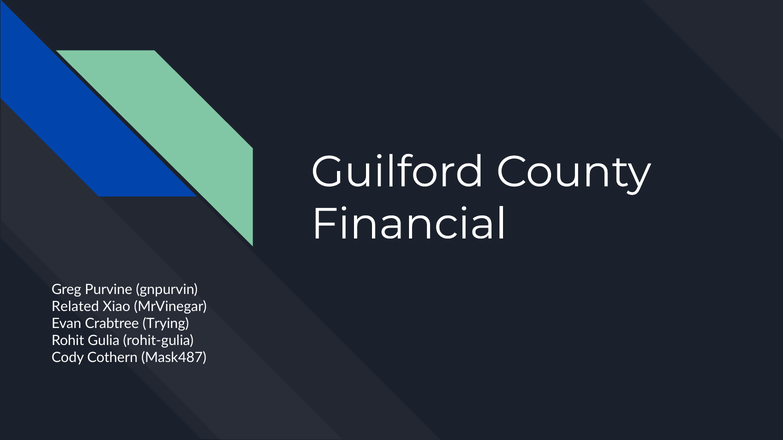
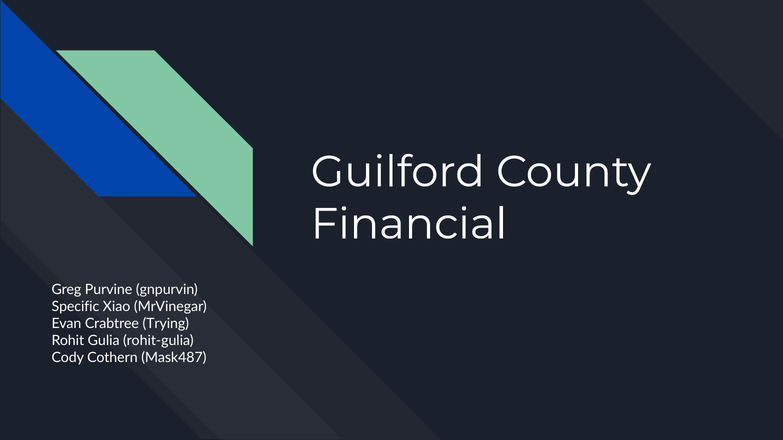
Related: Related -> Specific (75, 307)
